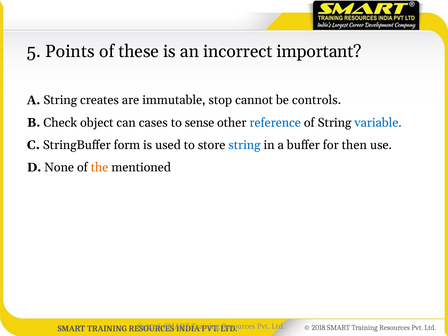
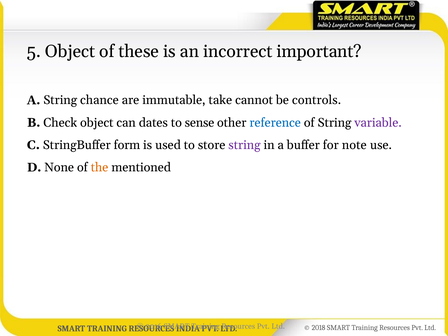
5 Points: Points -> Object (70, 51)
creates: creates -> chance (99, 100)
stop: stop -> take (220, 100)
cases: cases -> dates (153, 123)
variable colour: blue -> purple (378, 123)
string colour: blue -> purple (244, 145)
then: then -> note (354, 145)
